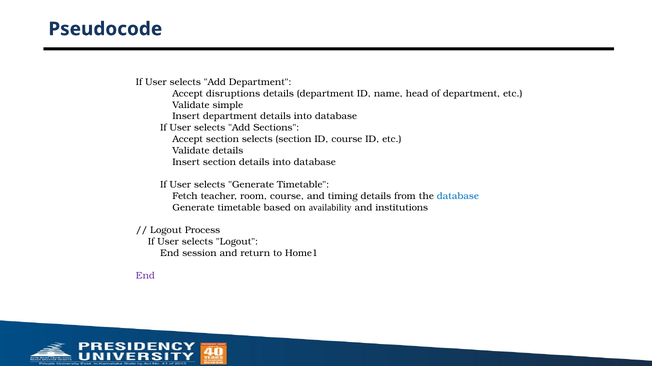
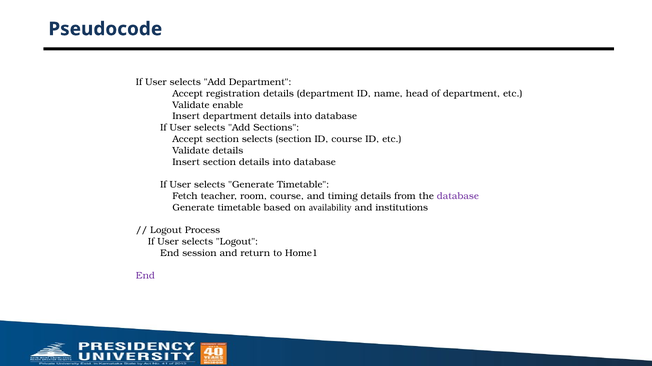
disruptions: disruptions -> registration (233, 94)
simple: simple -> enable (228, 105)
database colour: blue -> purple (458, 197)
